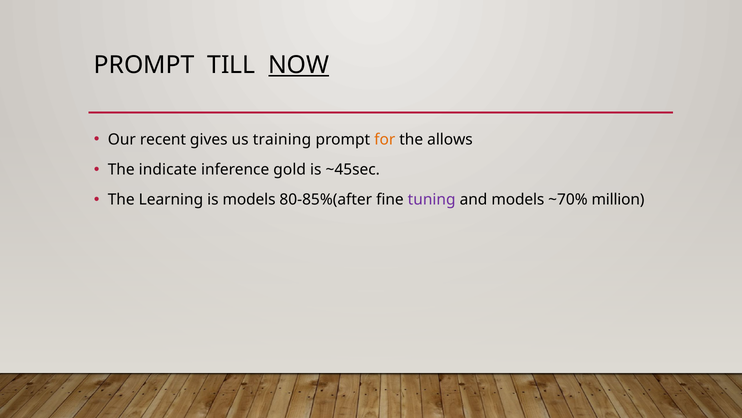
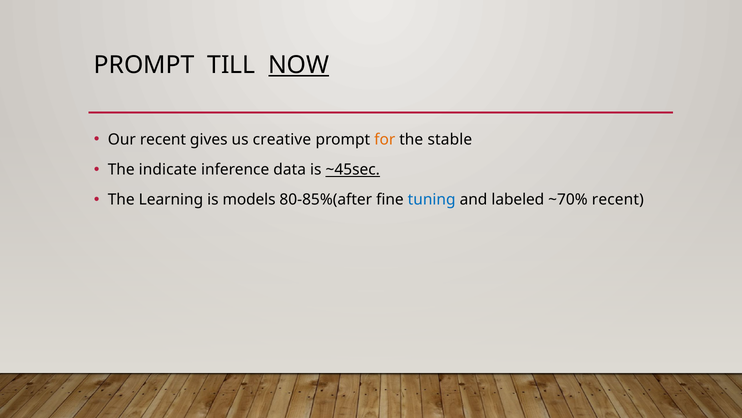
training: training -> creative (282, 140)
allows: allows -> stable (450, 140)
gold: gold -> data (290, 170)
~45sec underline: none -> present (353, 170)
tuning colour: purple -> blue (432, 200)
and models: models -> labeled (518, 200)
~70% million: million -> recent (618, 200)
